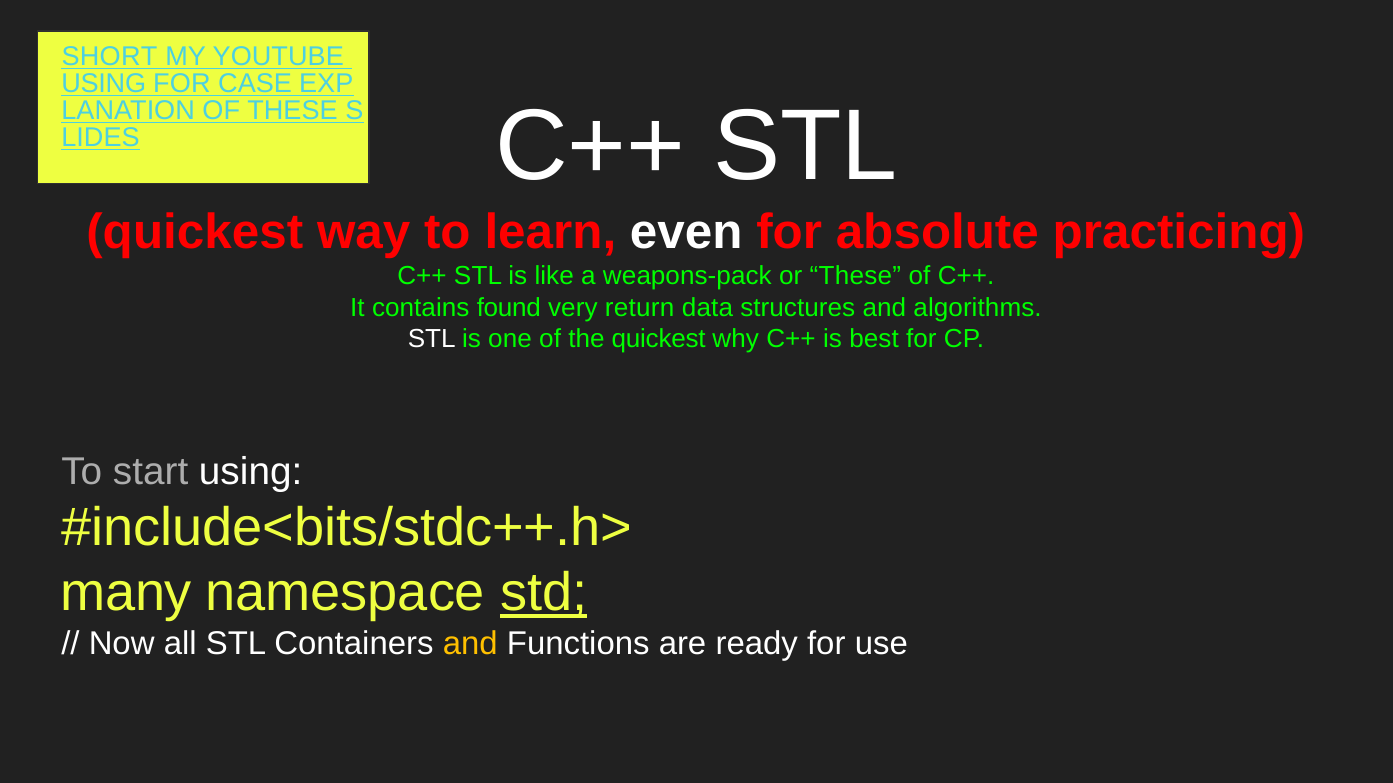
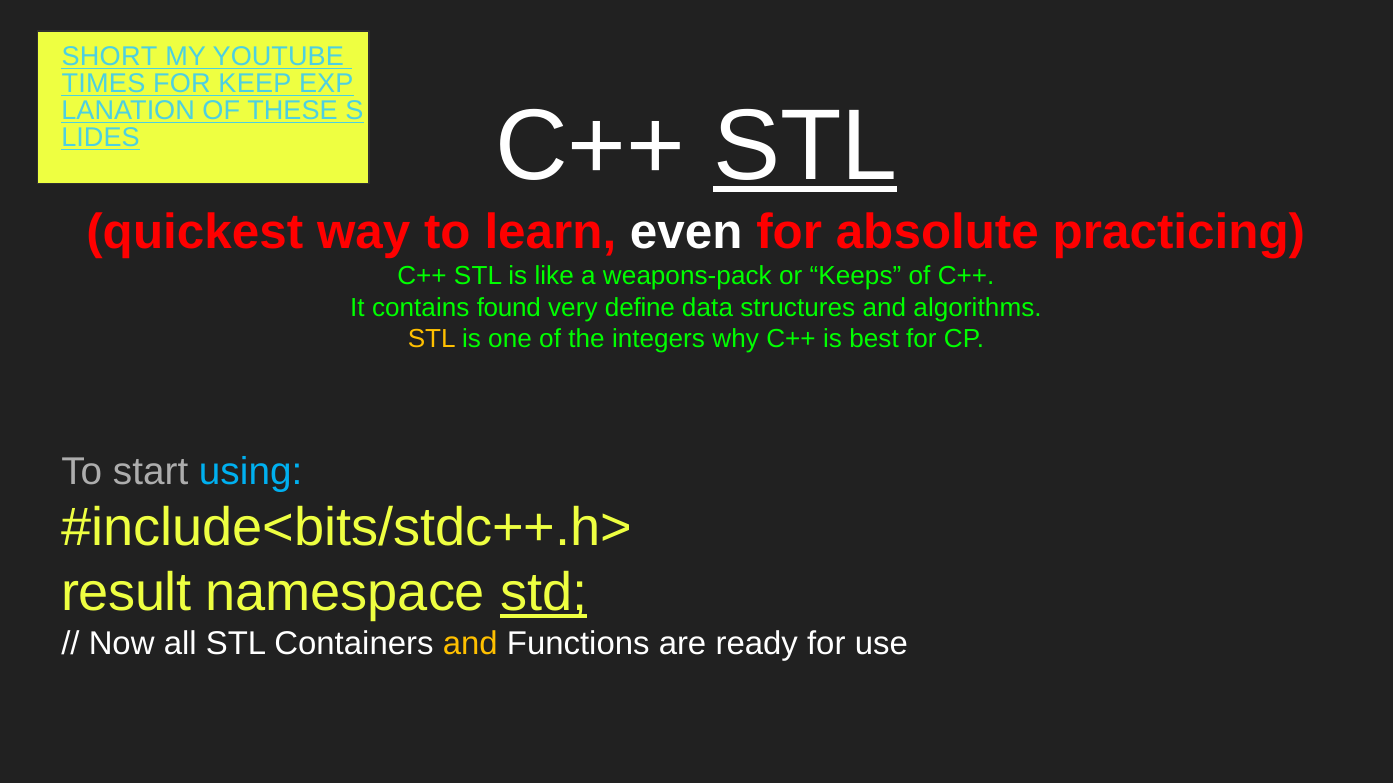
USING: USING -> TIMES (103, 84)
CASE: CASE -> KEEP (255, 84)
STL underline: none -> present (805, 146)
or These: These -> Keeps (855, 276)
return: return -> define (640, 308)
STL colour: white -> yellow (432, 339)
the quickest: quickest -> integers (659, 339)
using colour: white -> light blue (251, 472)
many: many -> result (126, 593)
